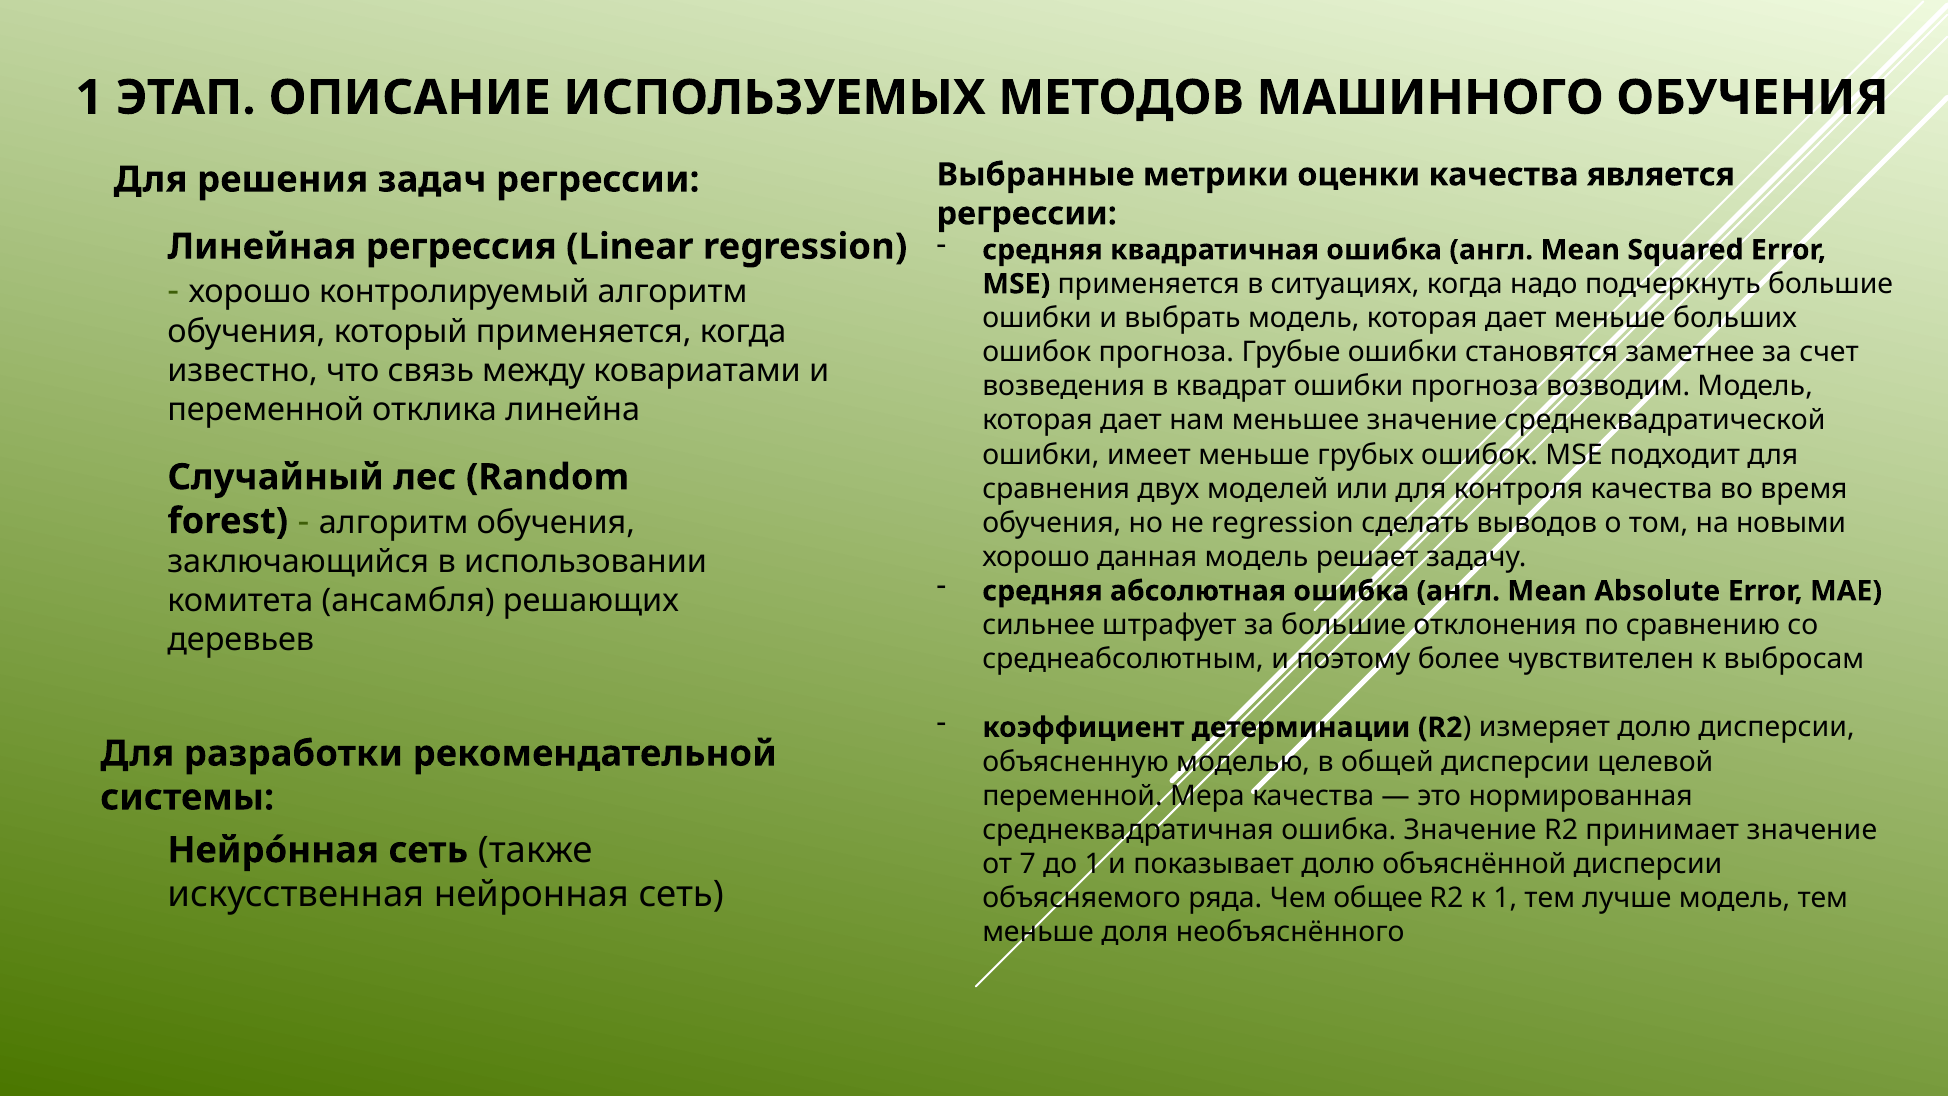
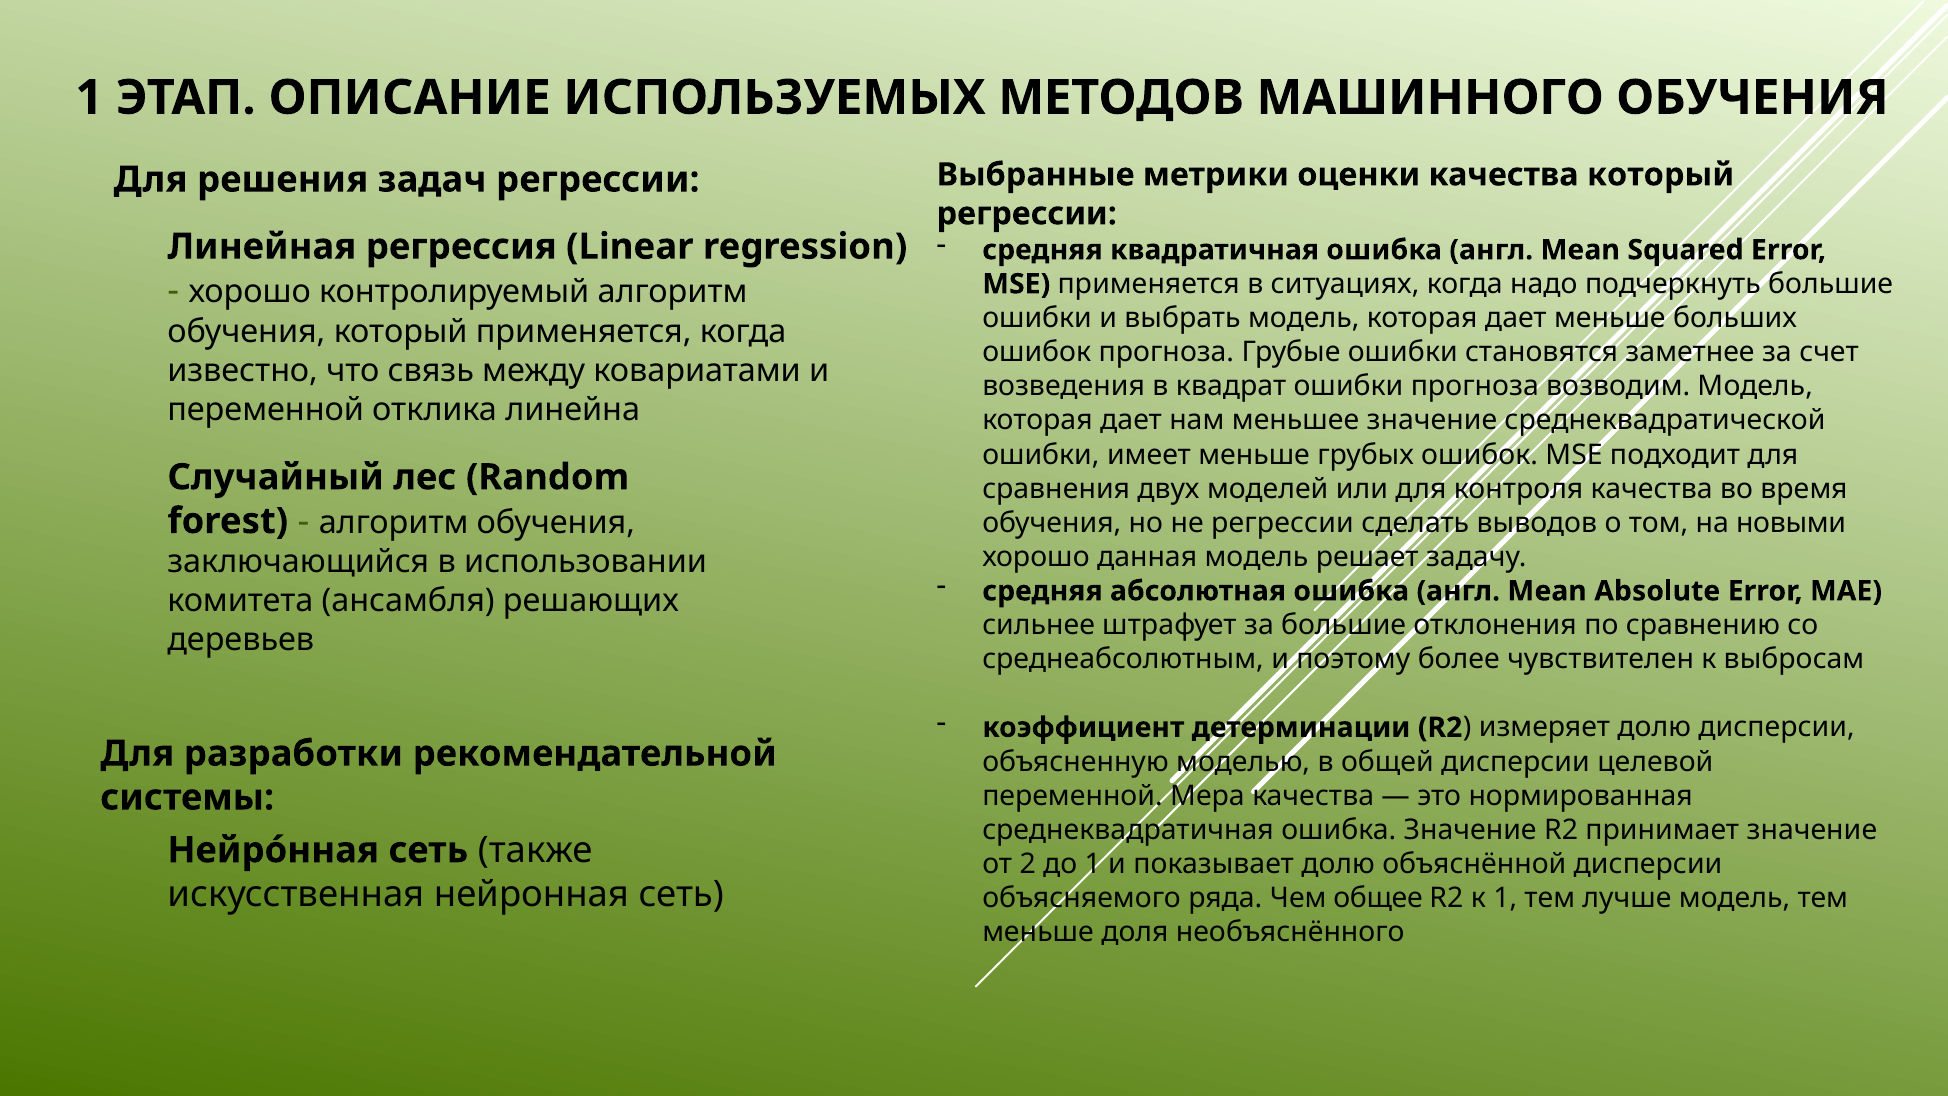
качества является: является -> который (1661, 175)
не regression: regression -> регрессии (1282, 523)
7: 7 -> 2 (1028, 864)
